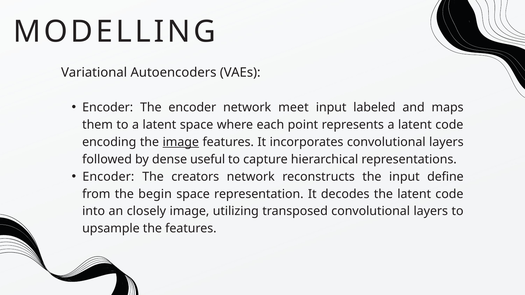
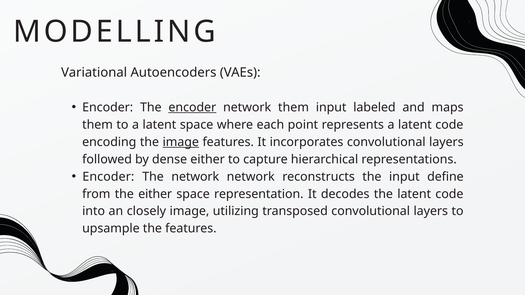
encoder underline: none -> present (192, 107)
network meet: meet -> them (293, 107)
dense useful: useful -> either (208, 159)
The creators: creators -> network (195, 177)
the begin: begin -> either (155, 194)
